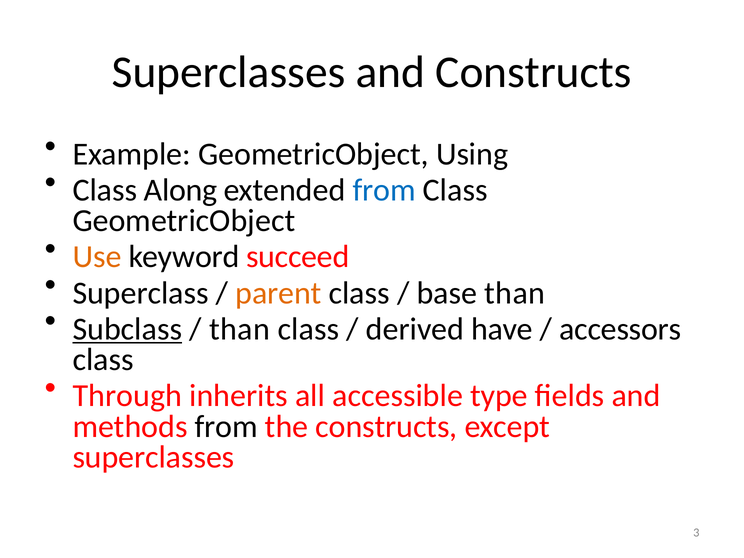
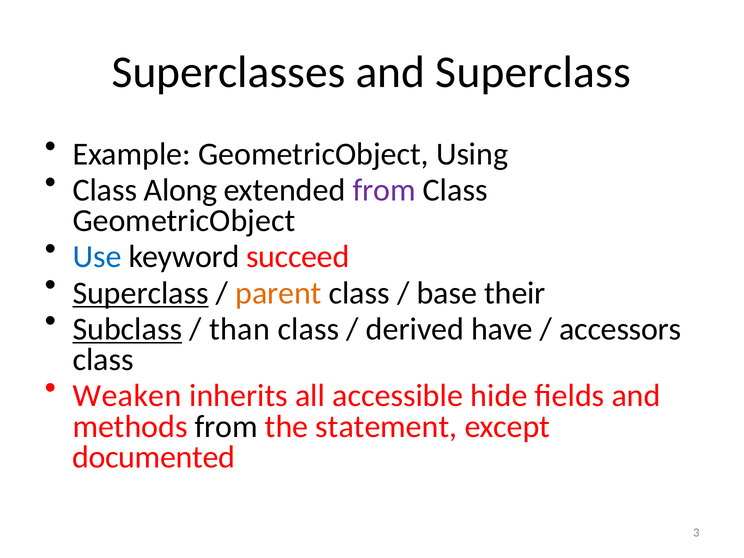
and Constructs: Constructs -> Superclass (533, 72)
from colour: blue -> purple (384, 190)
Use colour: orange -> blue (97, 257)
Superclass underline: none -> present (141, 293)
base than: than -> their (515, 293)
Through: Through -> Weaken (127, 396)
type: type -> hide (499, 396)
the constructs: constructs -> statement (386, 427)
superclasses: superclasses -> documented (154, 457)
